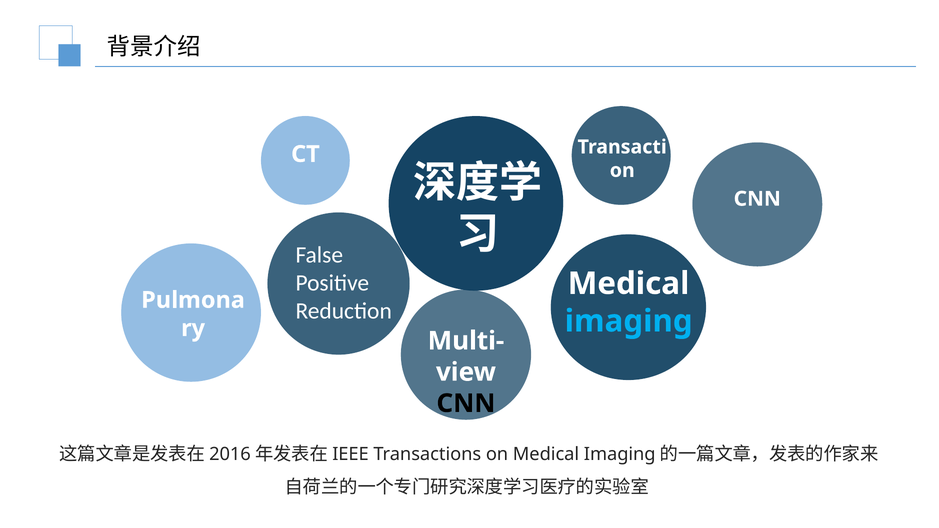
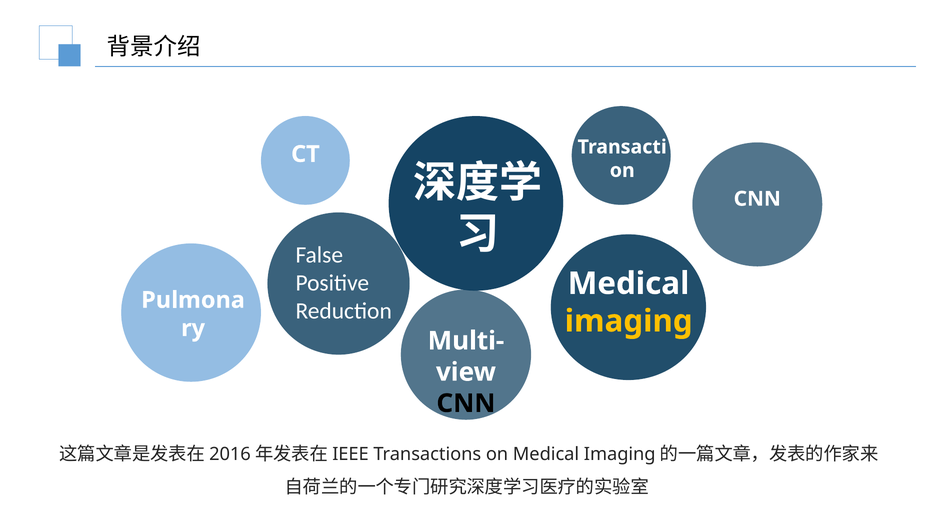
imaging colour: light blue -> yellow (629, 321)
